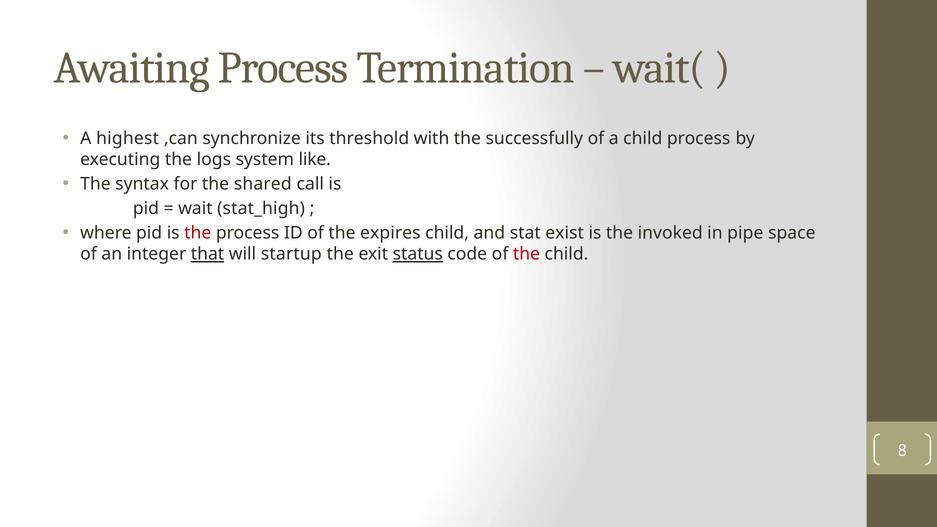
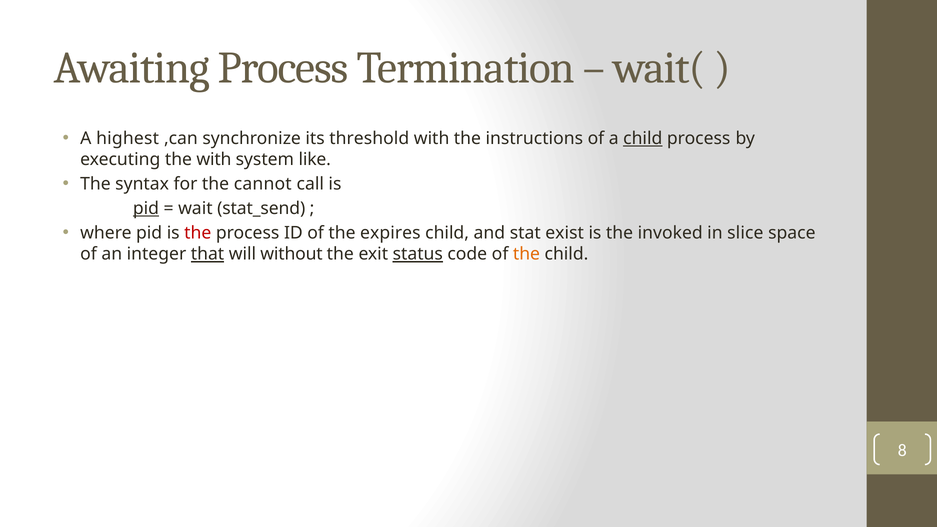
successfully: successfully -> instructions (534, 138)
child underline: none -> present (643, 138)
the logs: logs -> with (214, 159)
shared: shared -> cannot (263, 184)
pid underline: none -> present (146, 209)
stat_high: stat_high -> stat_send (261, 209)
pipe: pipe -> slice (745, 233)
startup: startup -> without (292, 254)
the colour: red -> orange (526, 254)
